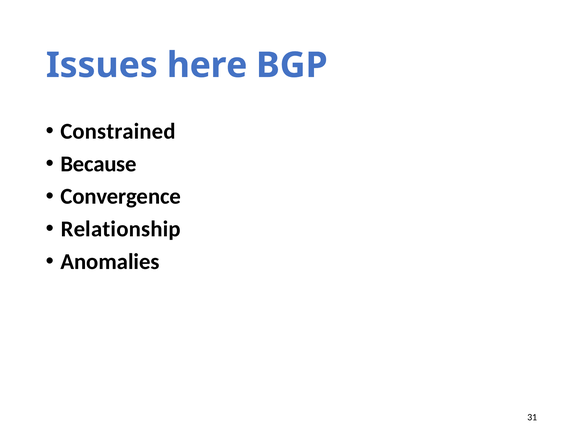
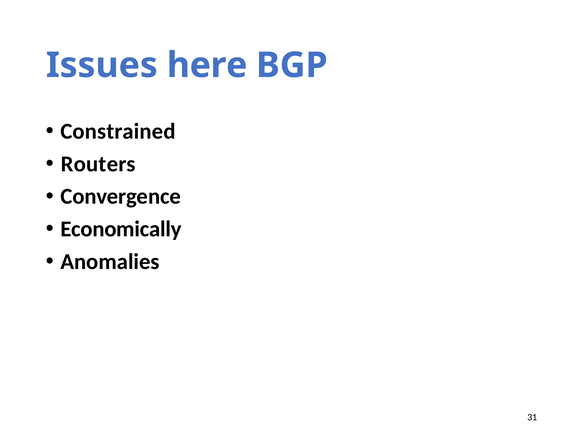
Because: Because -> Routers (98, 164)
Relationship: Relationship -> Economically (121, 229)
